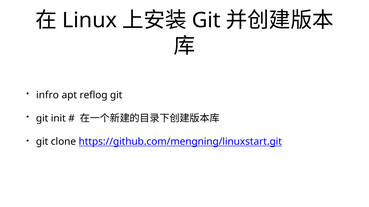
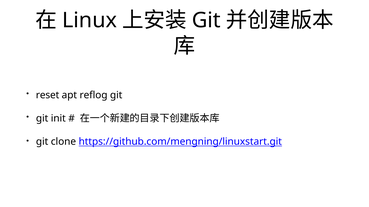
infro: infro -> reset (48, 95)
